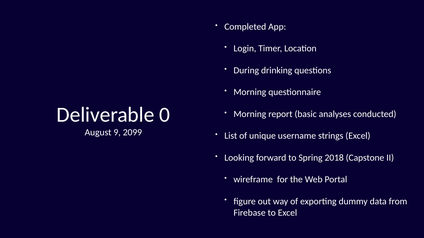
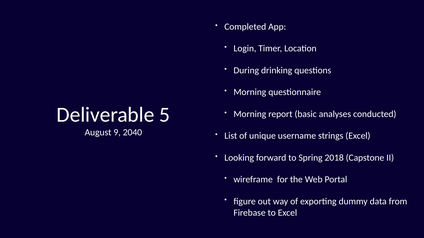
0: 0 -> 5 (165, 115)
2099: 2099 -> 2040 (132, 133)
